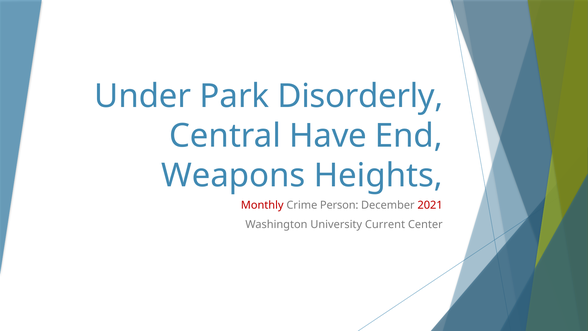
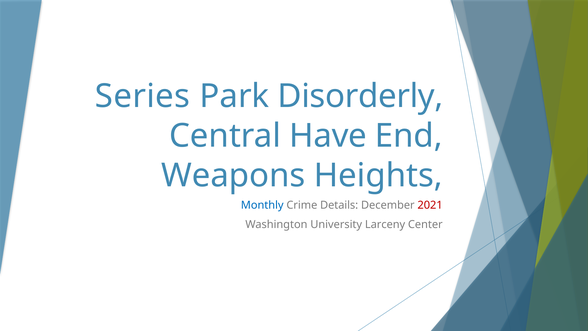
Under: Under -> Series (142, 96)
Monthly colour: red -> blue (262, 205)
Person: Person -> Details (339, 205)
Current: Current -> Larceny (385, 224)
